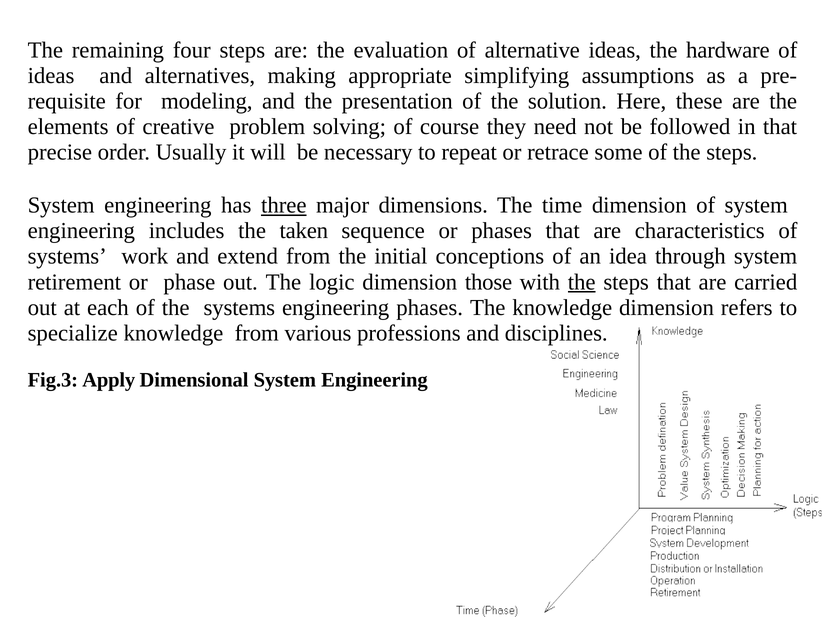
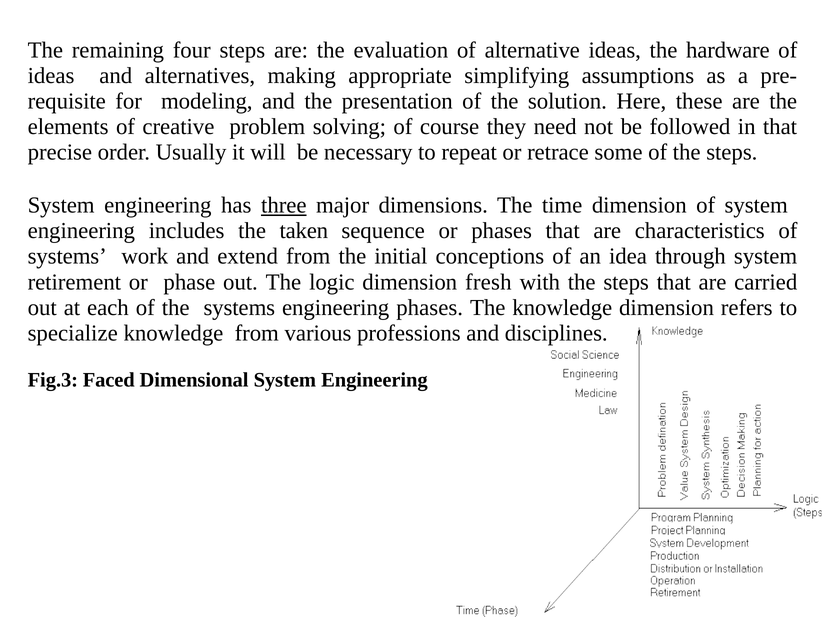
those: those -> fresh (488, 282)
the underline: present -> none (582, 282)
Apply: Apply -> Faced (109, 380)
